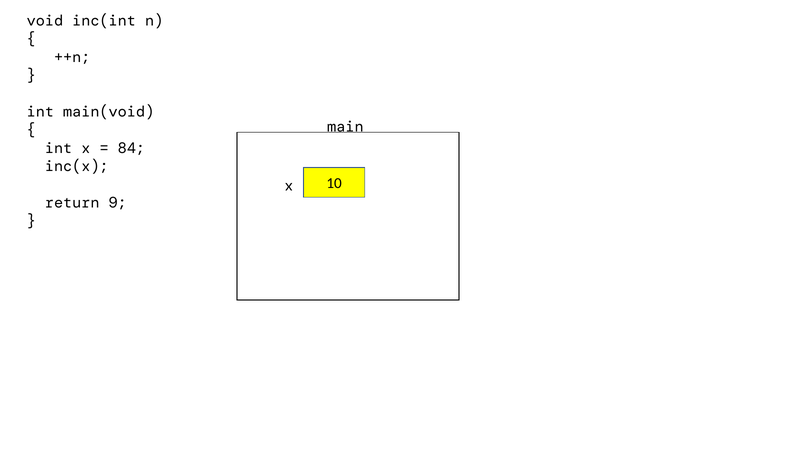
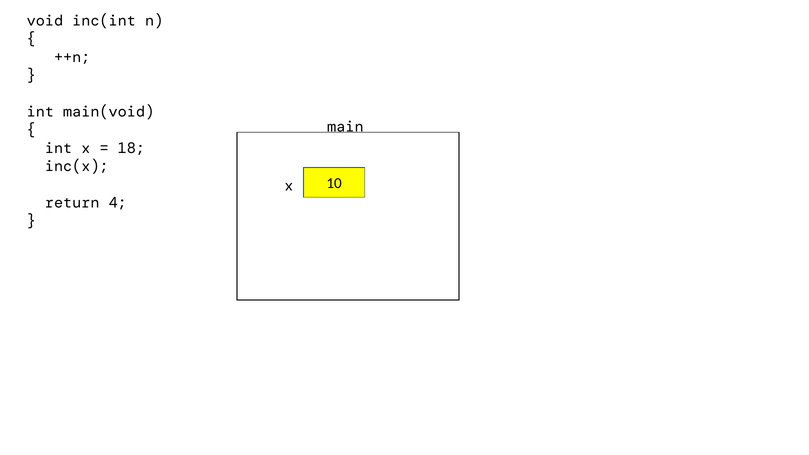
84: 84 -> 18 (131, 148)
9: 9 -> 4 (118, 203)
